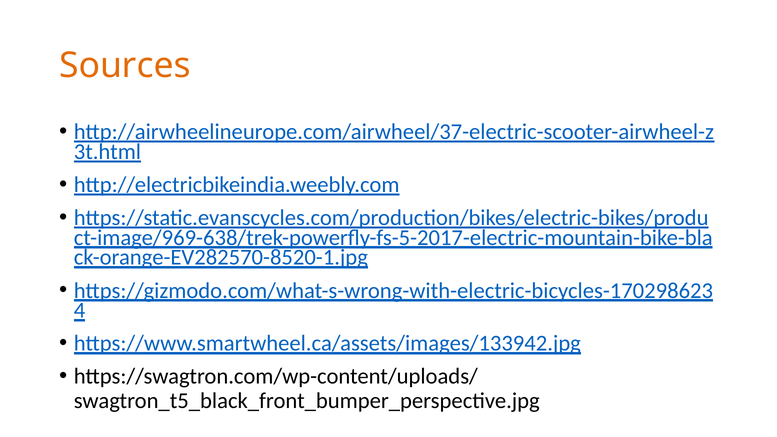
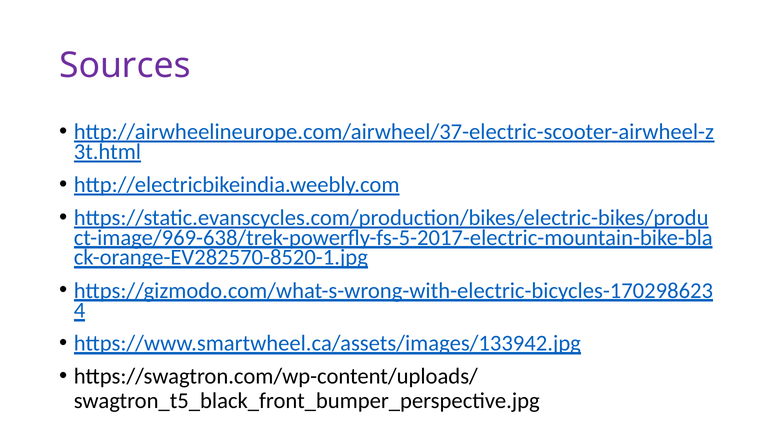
Sources colour: orange -> purple (125, 65)
